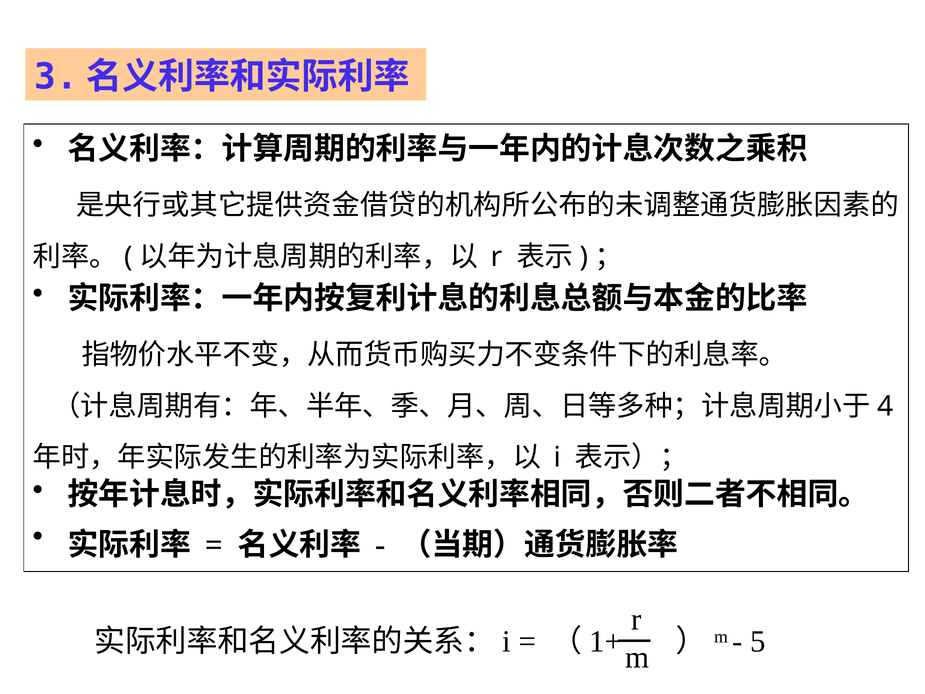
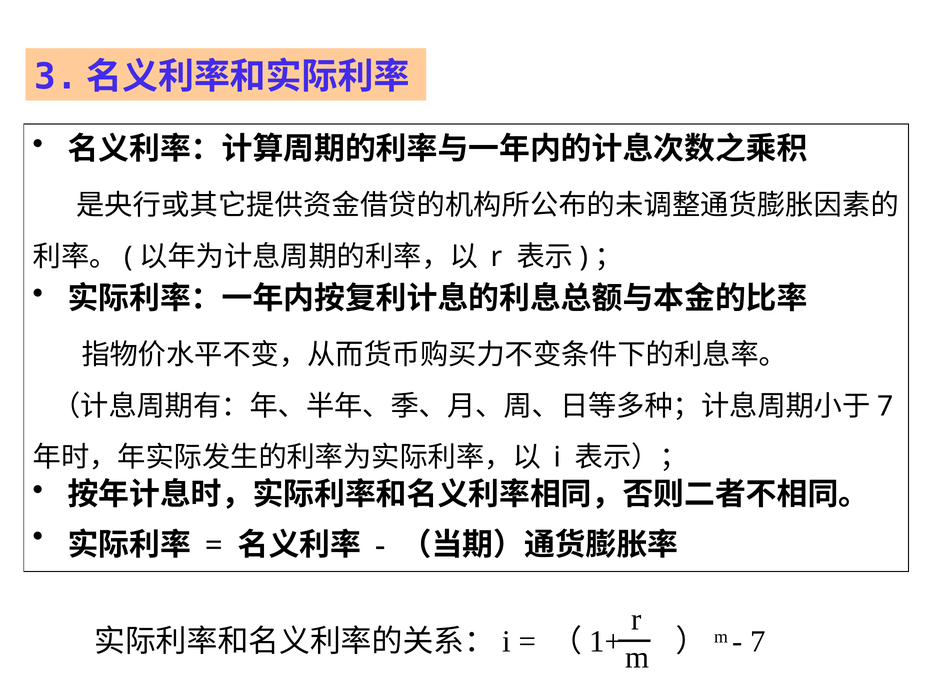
4: 4 -> 7 (885, 406)
5: 5 -> 7 (758, 642)
